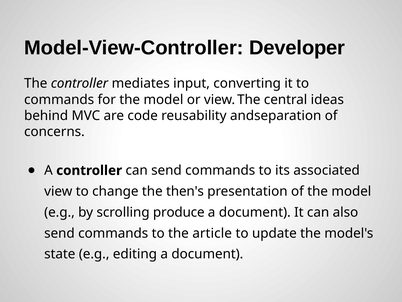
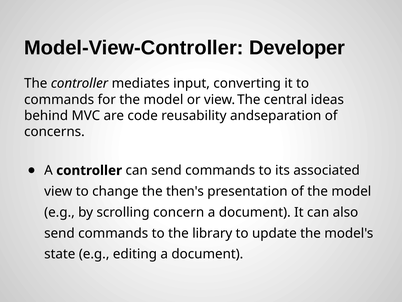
produce: produce -> concern (179, 212)
article: article -> library (212, 233)
